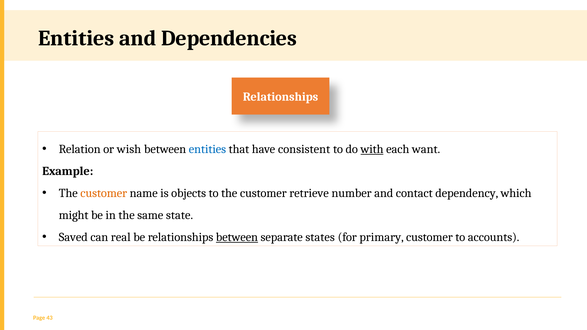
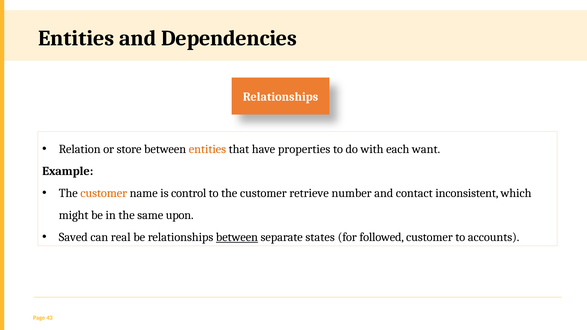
wish: wish -> store (129, 149)
entities colour: blue -> orange (207, 149)
consistent: consistent -> properties (304, 149)
with underline: present -> none (372, 149)
objects: objects -> control (189, 193)
dependency: dependency -> inconsistent (467, 193)
state: state -> upon (180, 215)
primary: primary -> followed (382, 237)
